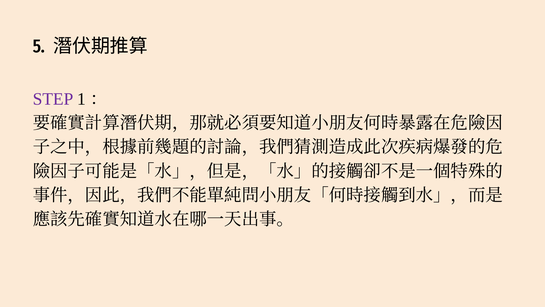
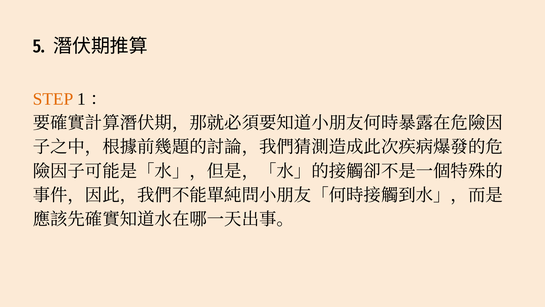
STEP colour: purple -> orange (53, 99)
